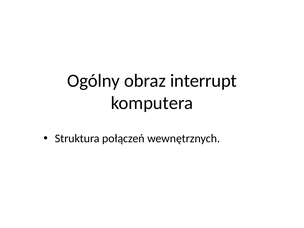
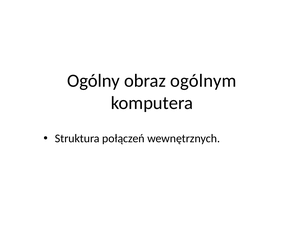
interrupt: interrupt -> ogólnym (203, 81)
